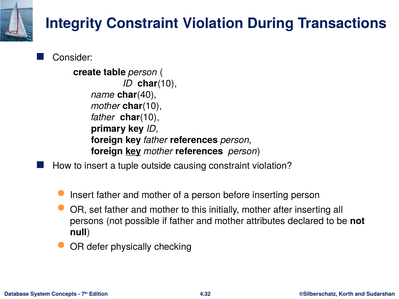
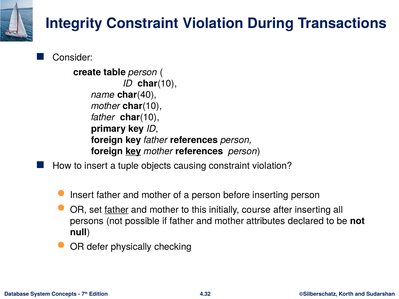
outside: outside -> objects (156, 166)
father underline: none -> present (117, 210)
initially mother: mother -> course (256, 210)
